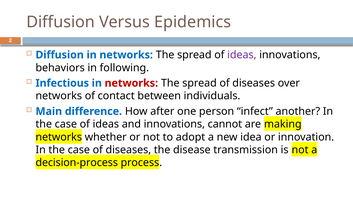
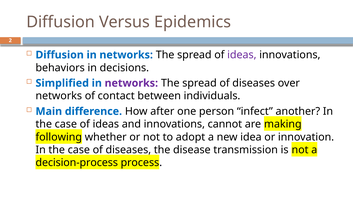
following: following -> decisions (124, 68)
Infectious: Infectious -> Simplified (62, 83)
networks colour: red -> purple (131, 83)
networks: networks -> following (59, 137)
